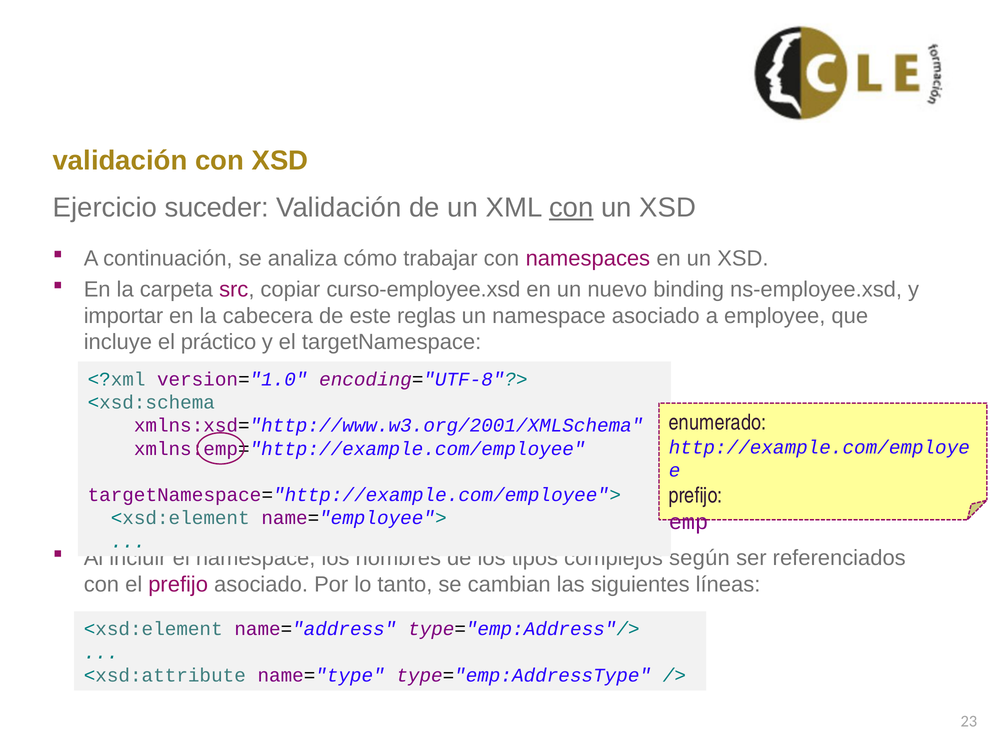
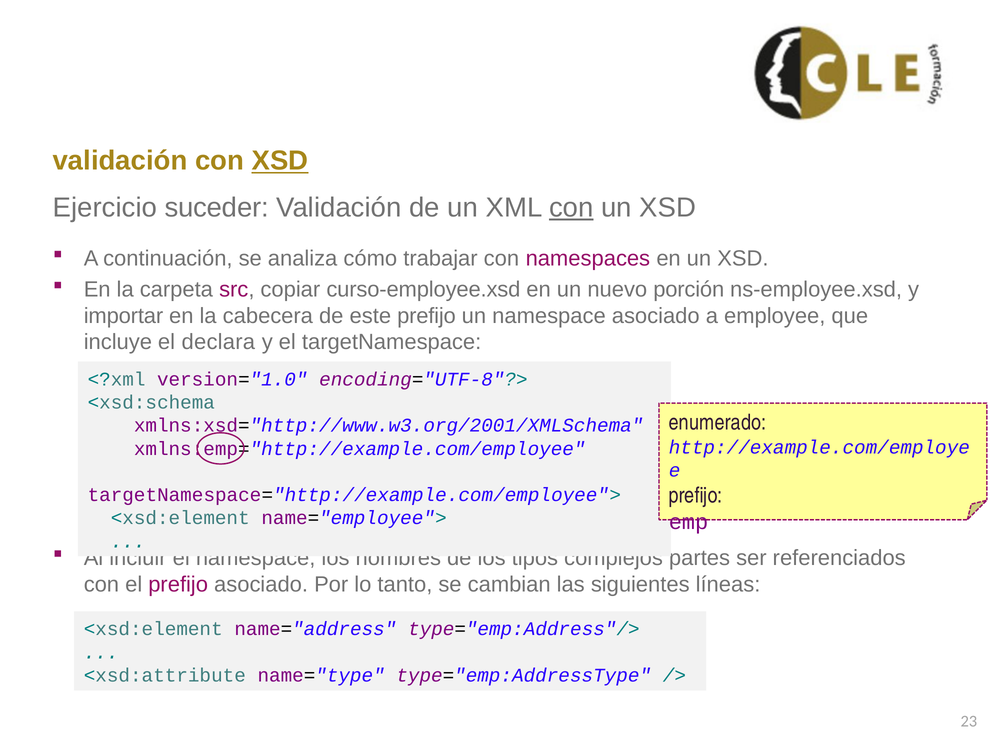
XSD underline: none -> present (280, 161)
binding: binding -> porción (689, 289)
este reglas: reglas -> prefijo (427, 316)
práctico: práctico -> declara (218, 342)
según: según -> partes (700, 558)
